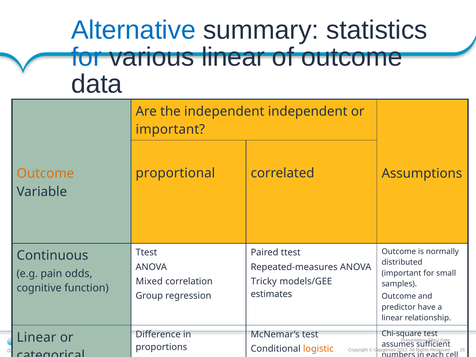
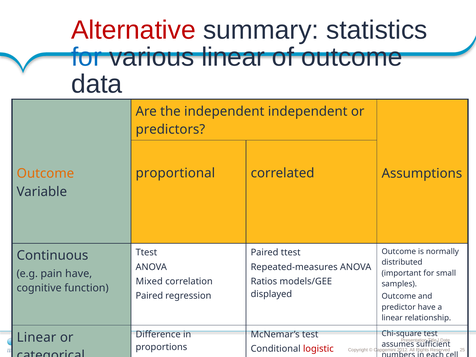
Alternative colour: blue -> red (133, 30)
important: important -> predictors (170, 129)
pain odds: odds -> have (79, 274)
Tricky: Tricky -> Ratios (264, 281)
estimates: estimates -> displayed (271, 294)
Group: Group -> Paired (149, 296)
logistic colour: orange -> red (318, 349)
